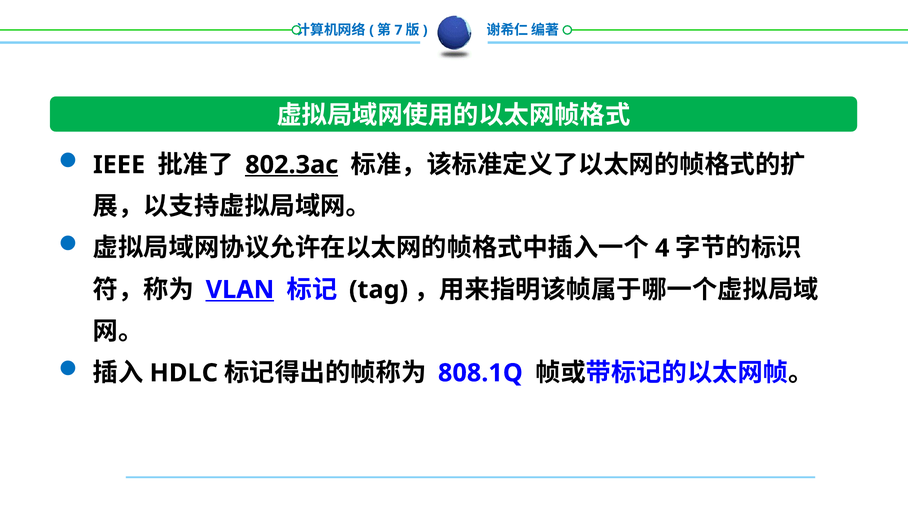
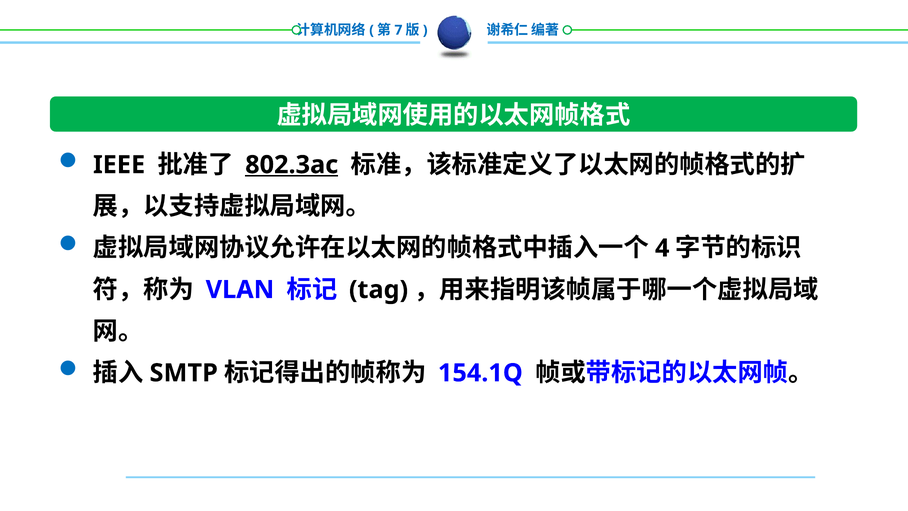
VLAN underline: present -> none (240, 290)
HDLC: HDLC -> SMTP (184, 373)
808.1Q: 808.1Q -> 154.1Q (480, 373)
